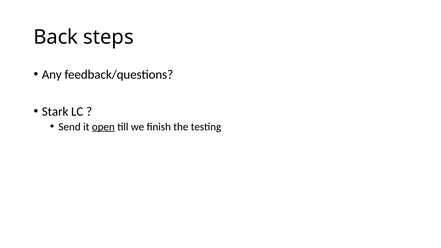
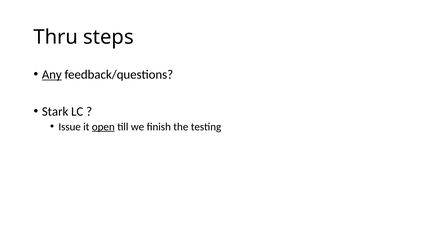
Back: Back -> Thru (56, 37)
Any underline: none -> present (52, 75)
Send: Send -> Issue (70, 127)
